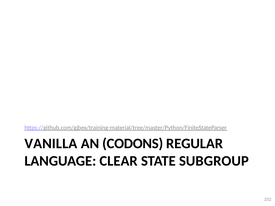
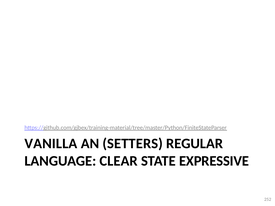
CODONS: CODONS -> SETTERS (133, 144)
SUBGROUP: SUBGROUP -> EXPRESSIVE (214, 161)
